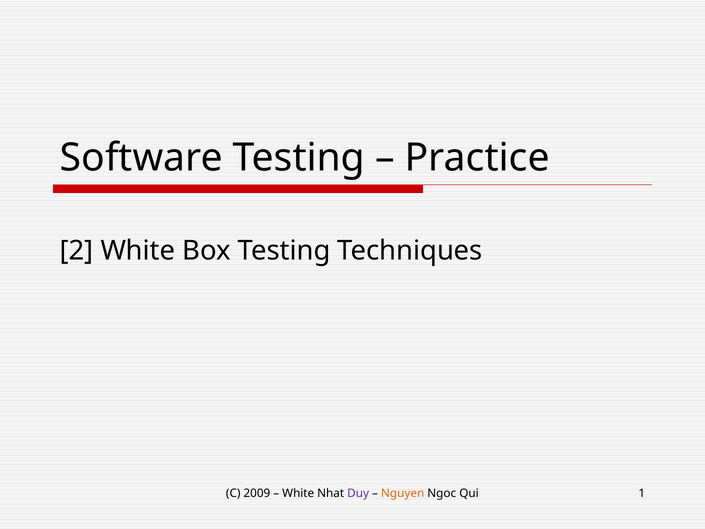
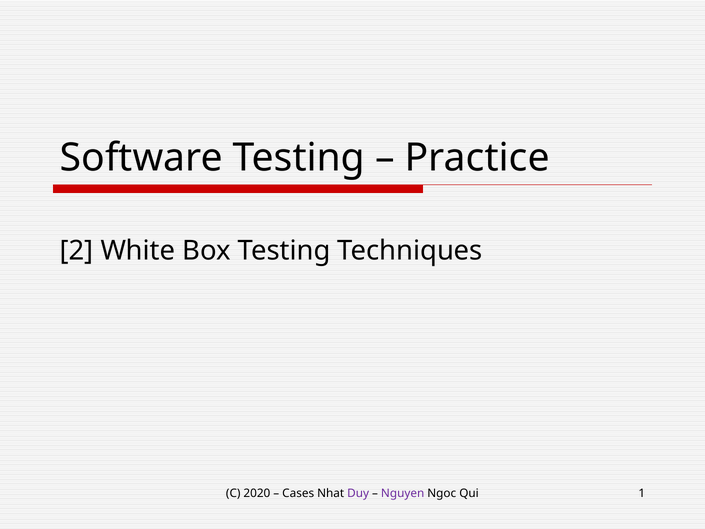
2009: 2009 -> 2020 (257, 493)
White: White -> Cases (298, 493)
Nguyen colour: orange -> purple (403, 493)
